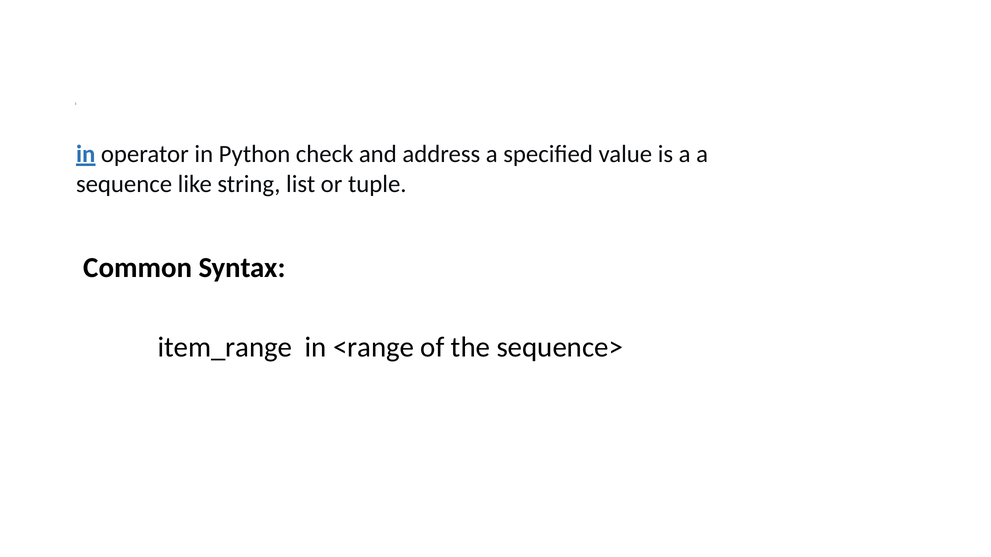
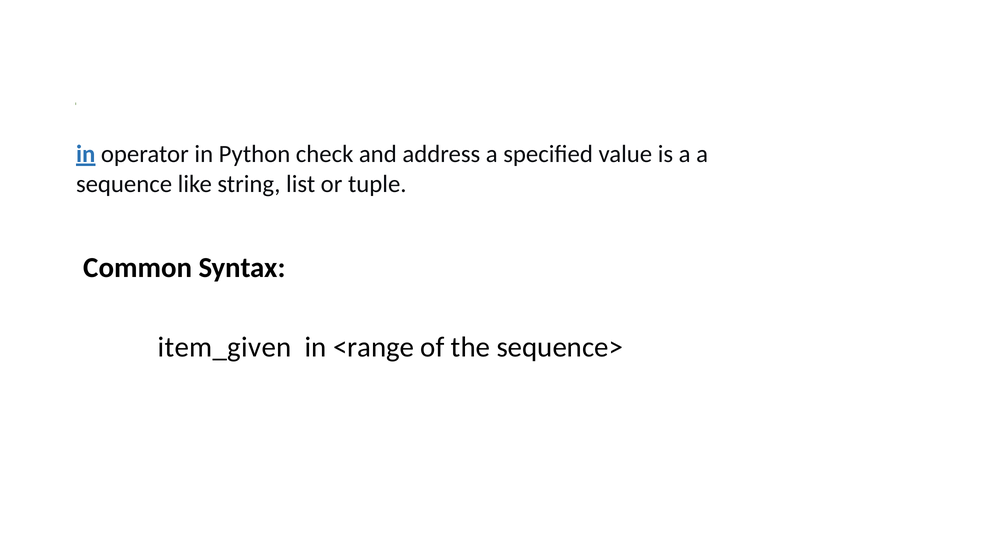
item_range: item_range -> item_given (225, 347)
